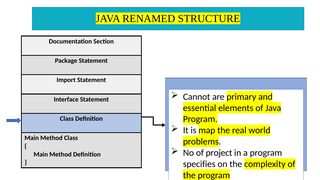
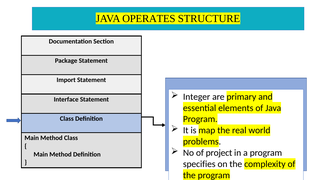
RENAMED: RENAMED -> OPERATES (149, 19)
Cannot: Cannot -> Integer (197, 97)
